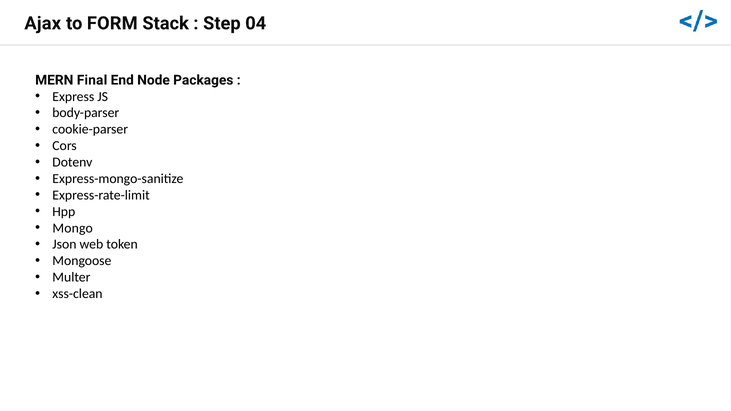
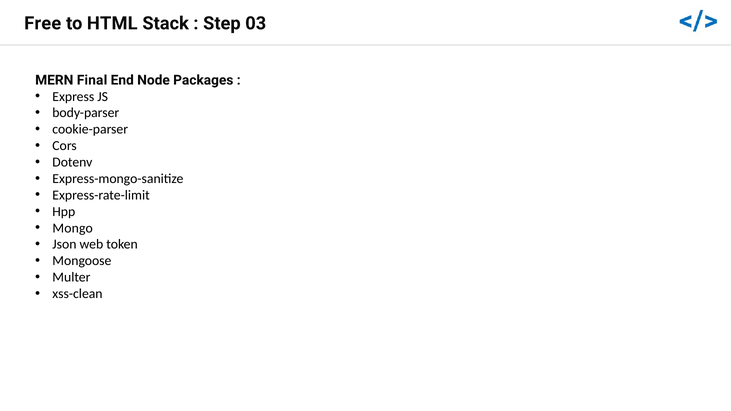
Ajax: Ajax -> Free (43, 23)
FORM: FORM -> HTML (112, 23)
04: 04 -> 03 (256, 23)
